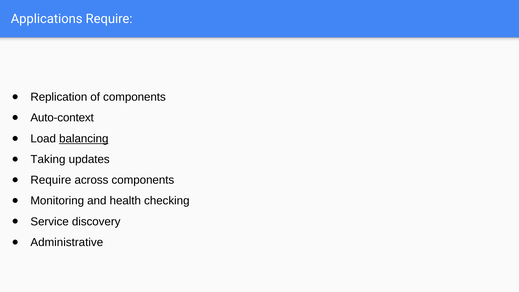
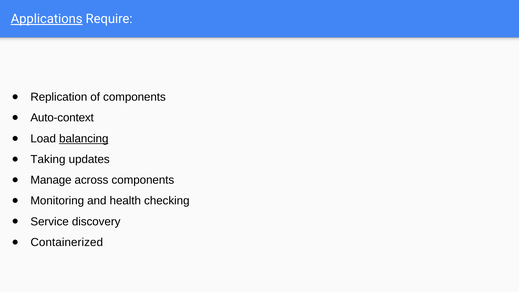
Applications underline: none -> present (47, 19)
Require: Require -> Manage (51, 180)
Administrative: Administrative -> Containerized (67, 242)
